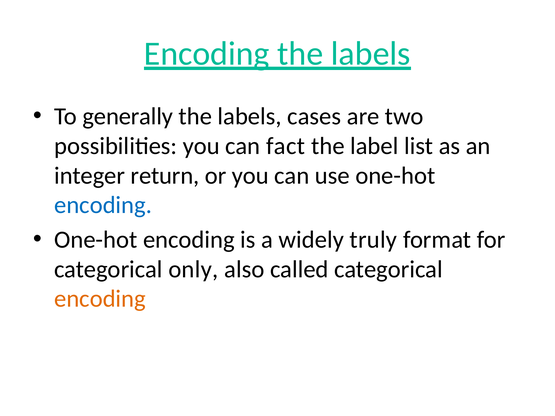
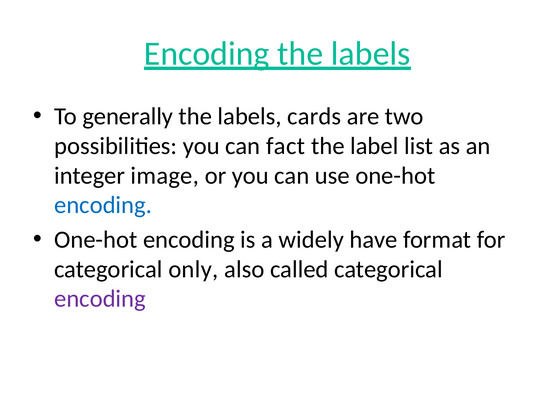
cases: cases -> cards (314, 116)
return: return -> image (165, 176)
truly: truly -> have (374, 240)
encoding colour: orange -> purple (100, 299)
